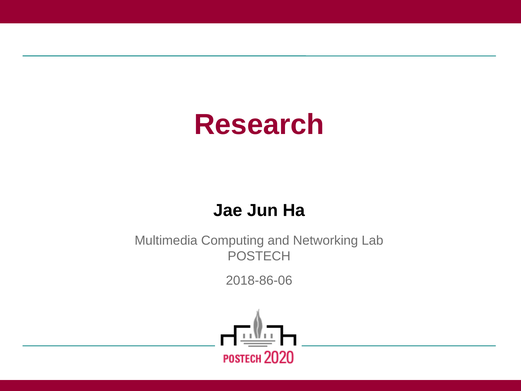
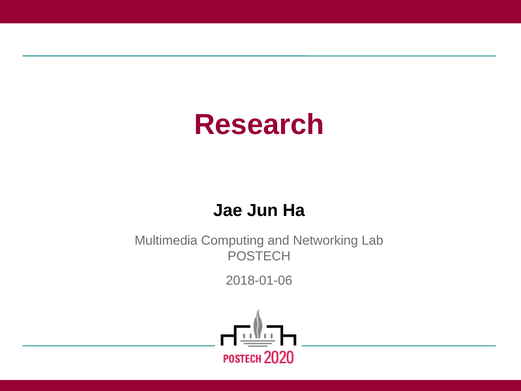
2018-86-06: 2018-86-06 -> 2018-01-06 (259, 280)
